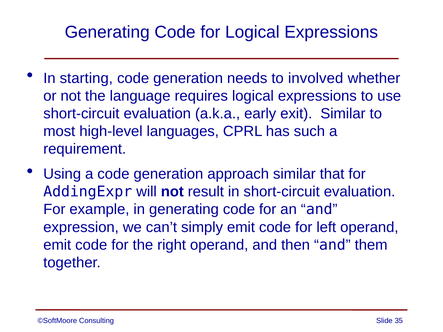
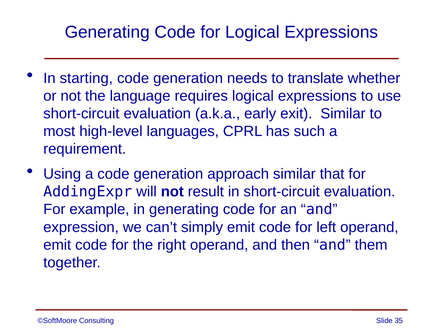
involved: involved -> translate (316, 78)
